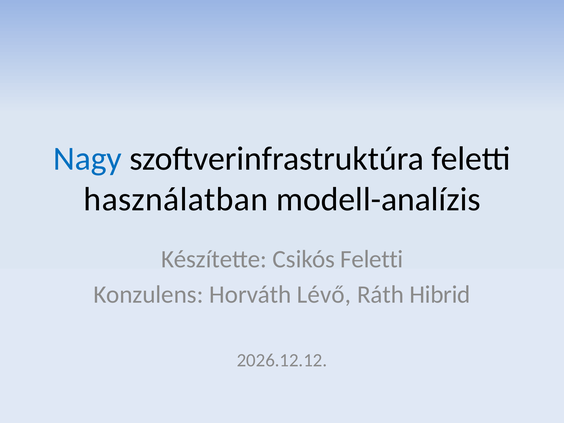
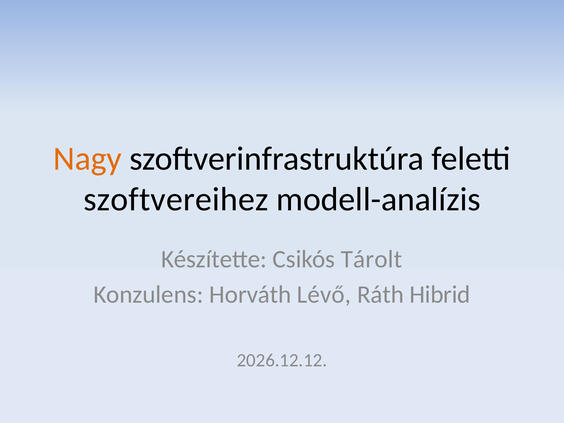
Nagy colour: blue -> orange (87, 159)
használatban: használatban -> szoftvereihez (176, 199)
Csikós Feletti: Feletti -> Tárolt (372, 259)
